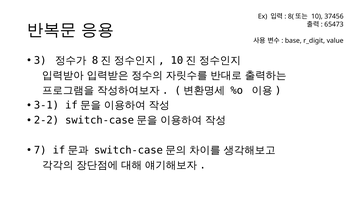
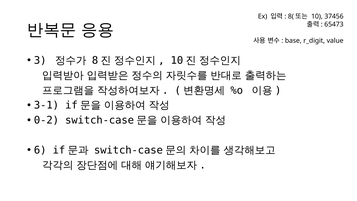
2-2: 2-2 -> 0-2 (46, 120)
7: 7 -> 6 (40, 150)
